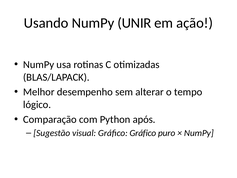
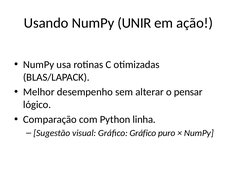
tempo: tempo -> pensar (188, 92)
após: após -> linha (144, 119)
